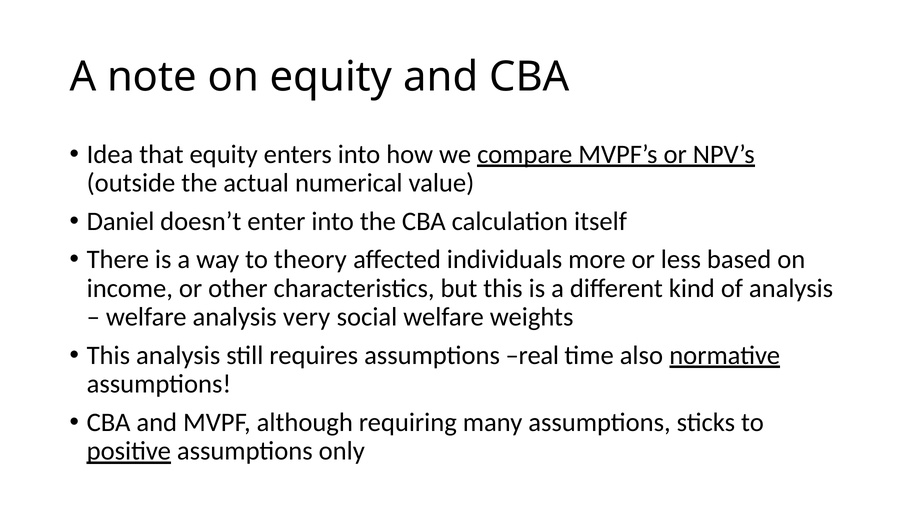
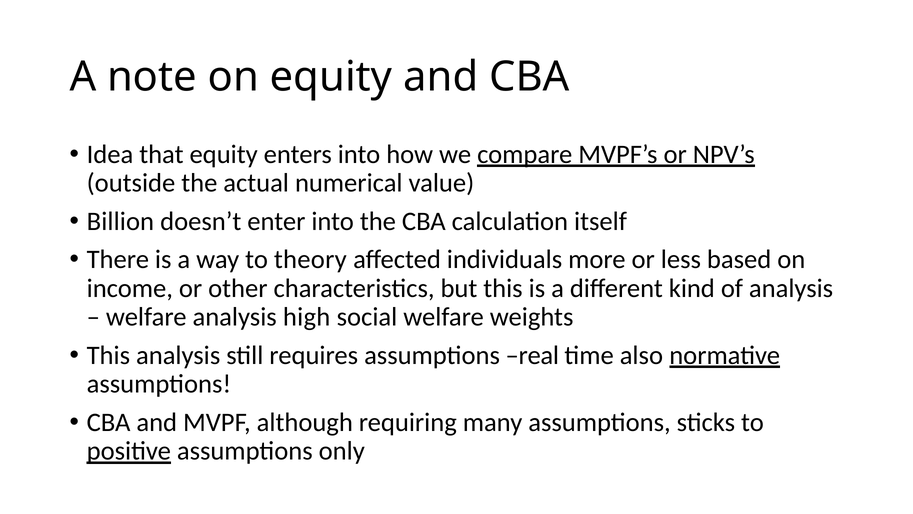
Daniel: Daniel -> Billion (120, 221)
very: very -> high (307, 317)
